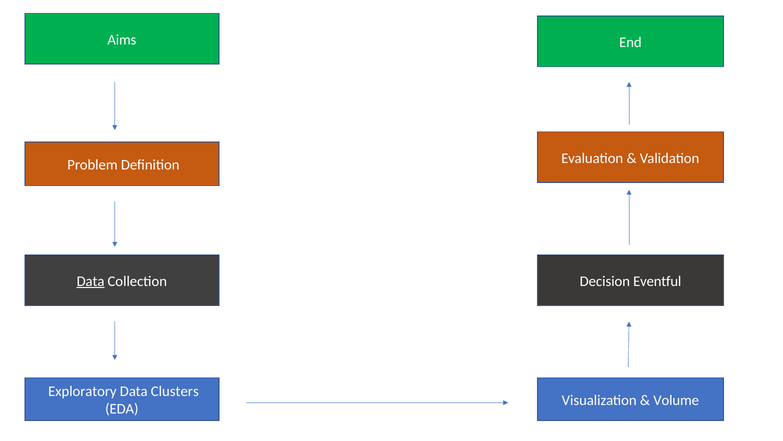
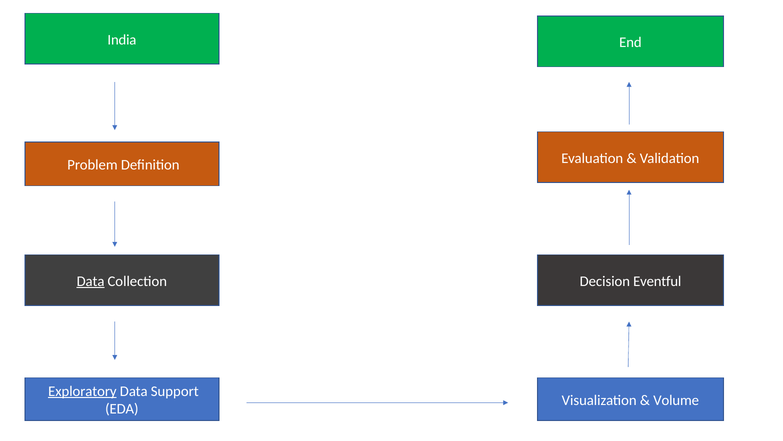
Aims: Aims -> India (122, 40)
Exploratory underline: none -> present (82, 391)
Clusters: Clusters -> Support (175, 391)
